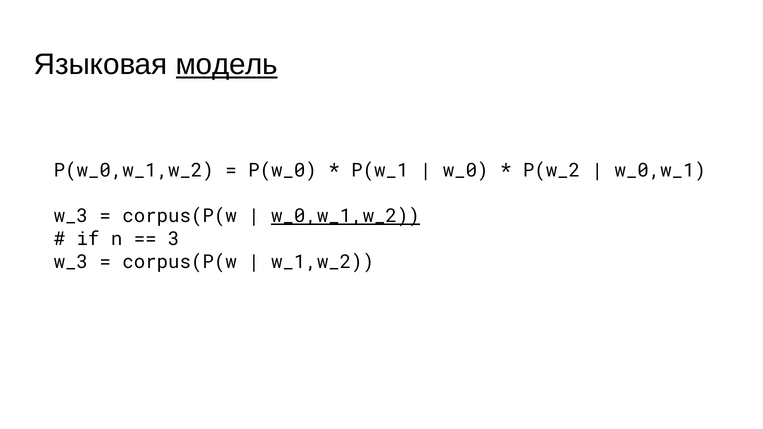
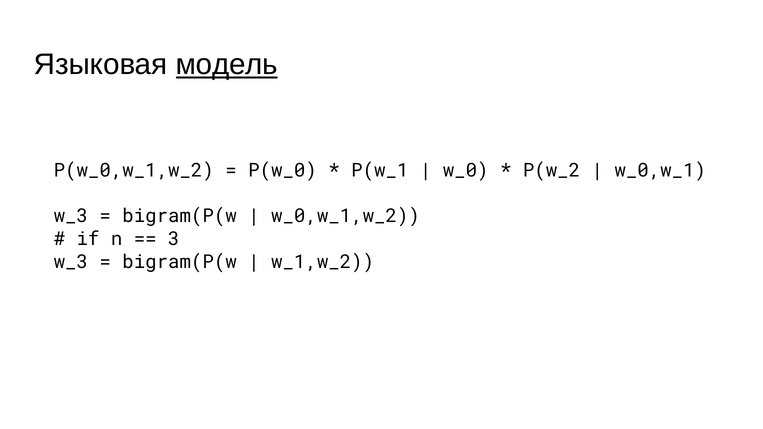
corpus(P(w: corpus(P(w -> bigram(P(w (180, 216)
w_0,w_1,w_2 underline: present -> none (345, 216)
corpus(P(w: corpus(P(w -> bigram(P(w (180, 262)
